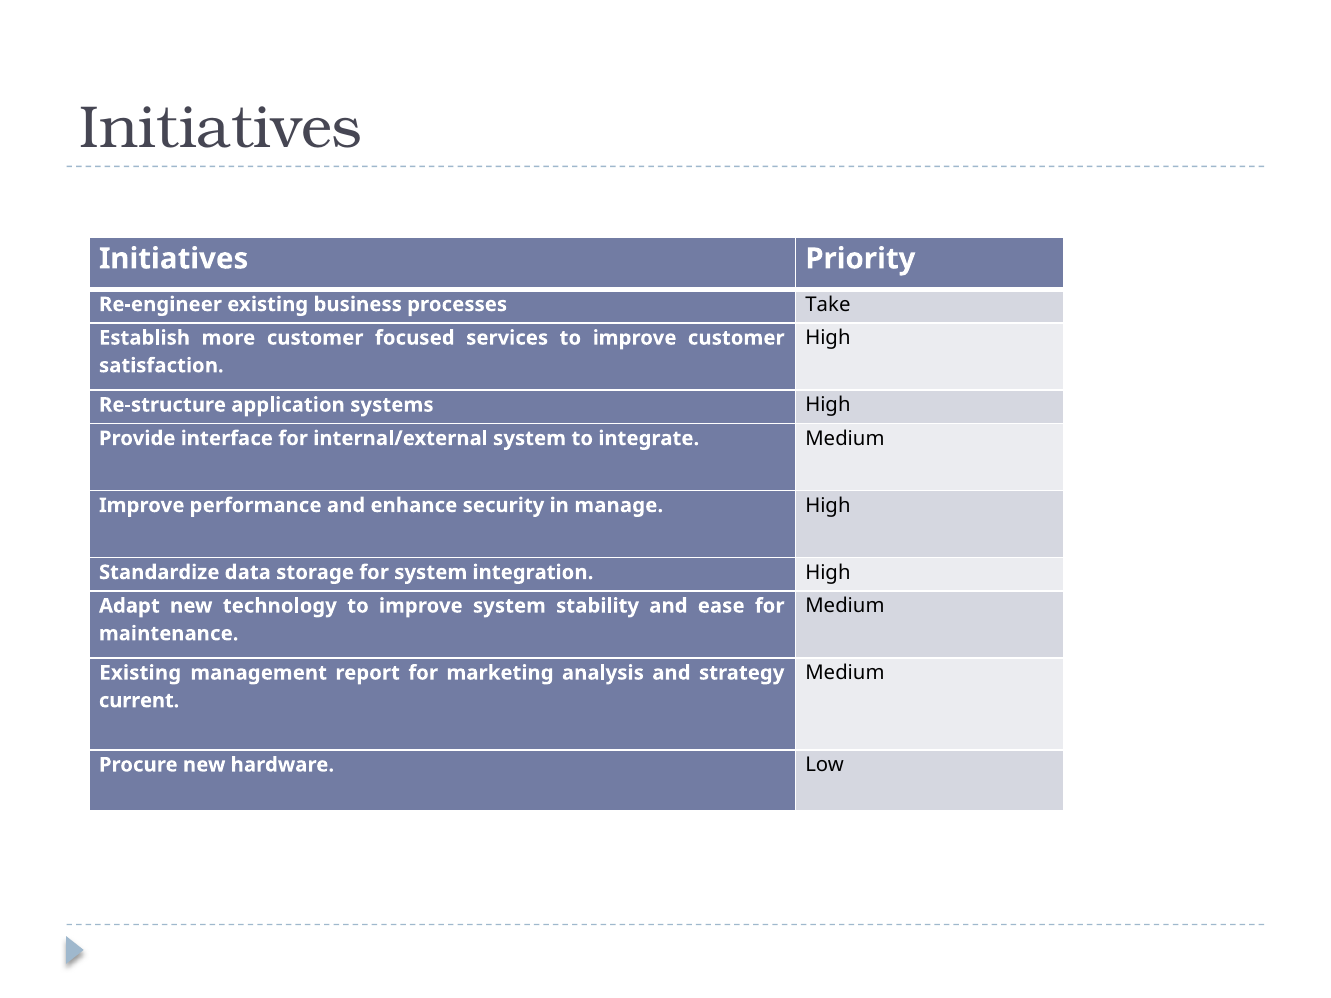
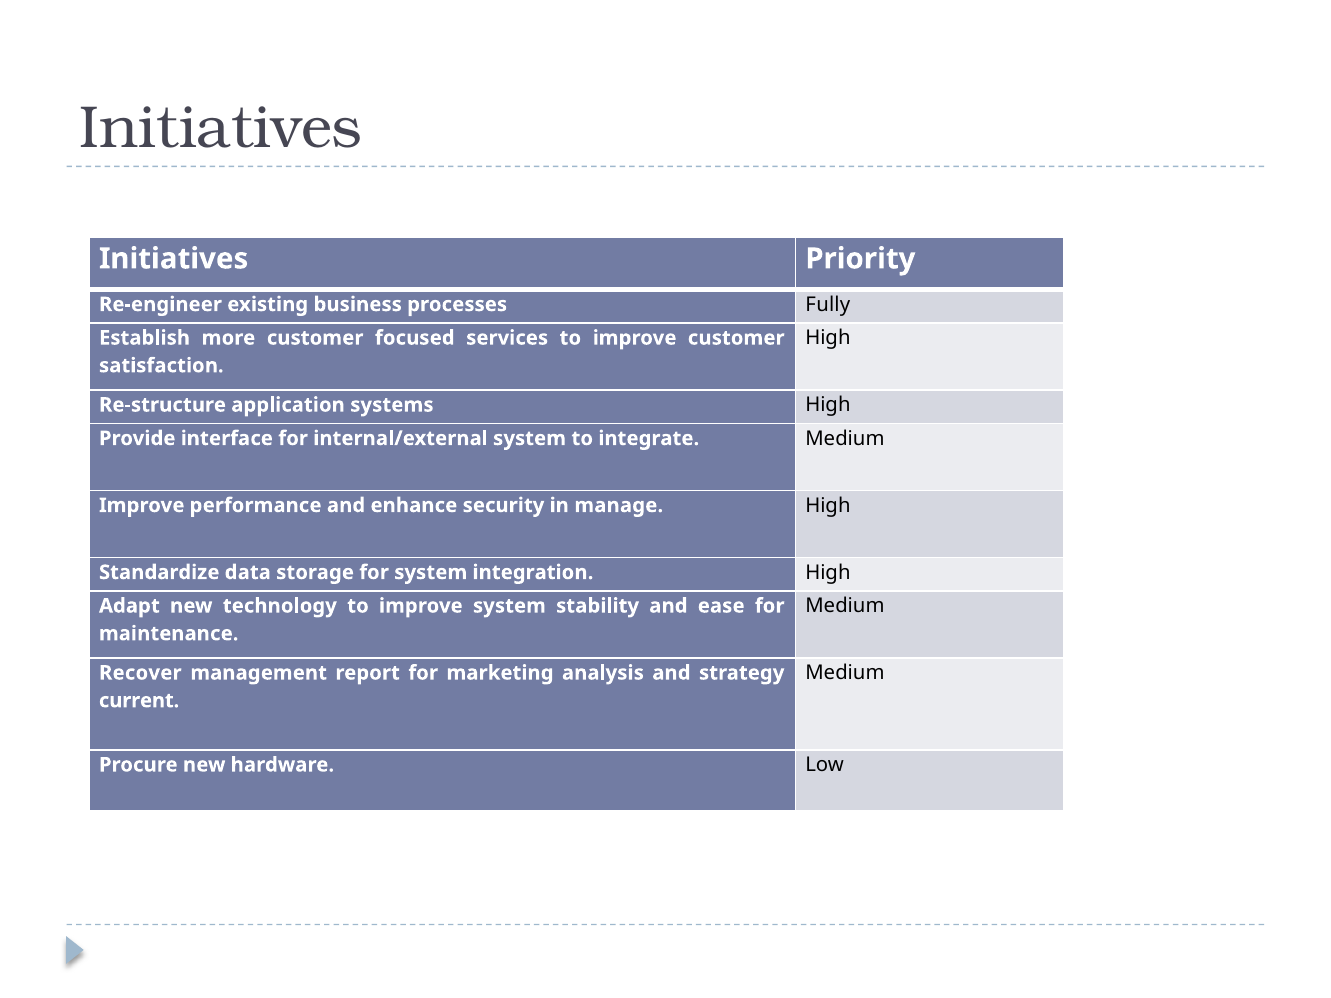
Take: Take -> Fully (828, 305)
Existing: Existing -> Recover (140, 673)
